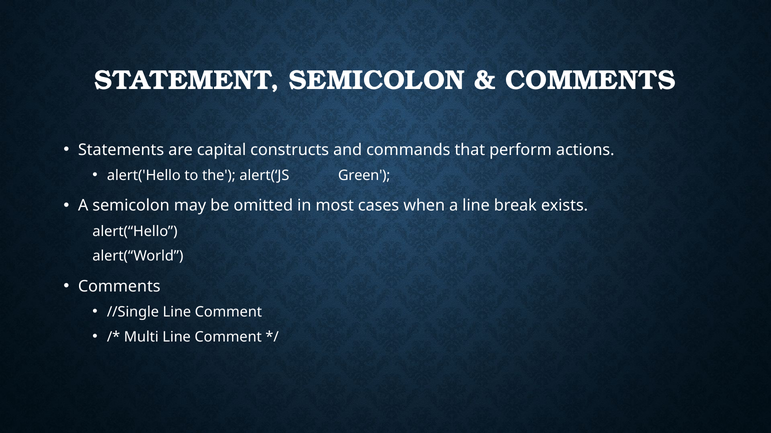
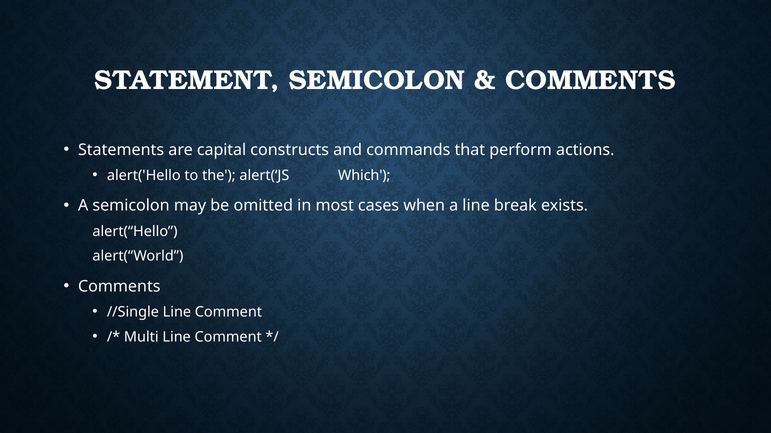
Green: Green -> Which (364, 176)
